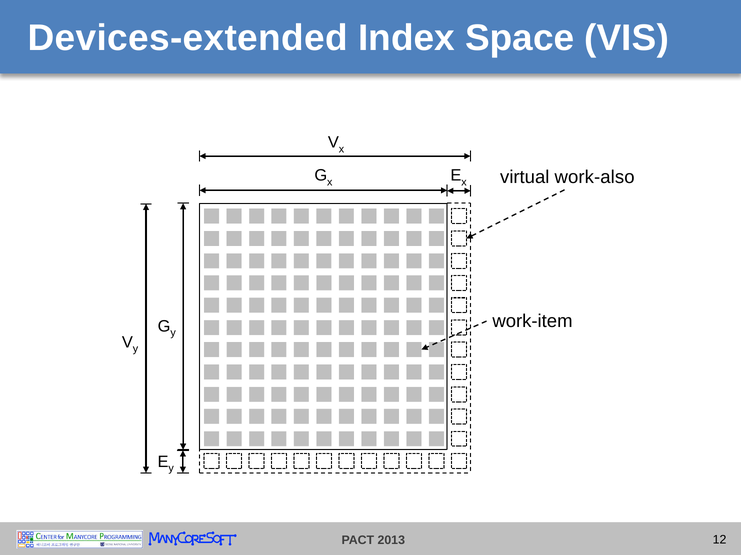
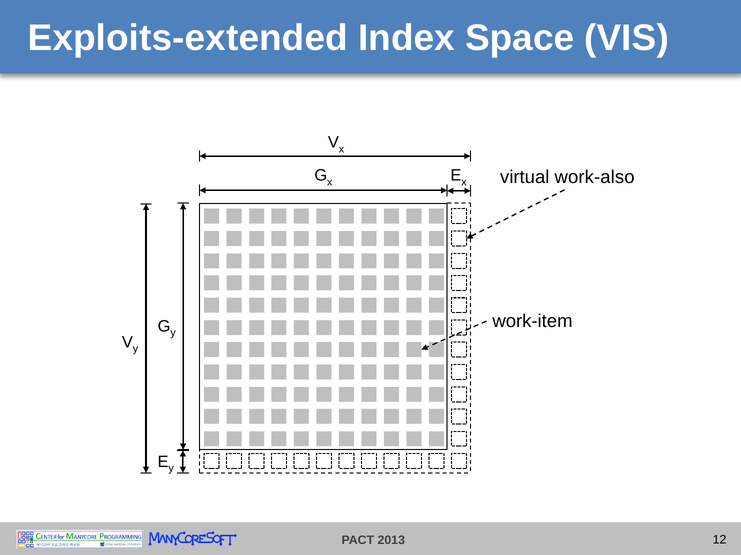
Devices-extended: Devices-extended -> Exploits-extended (188, 38)
